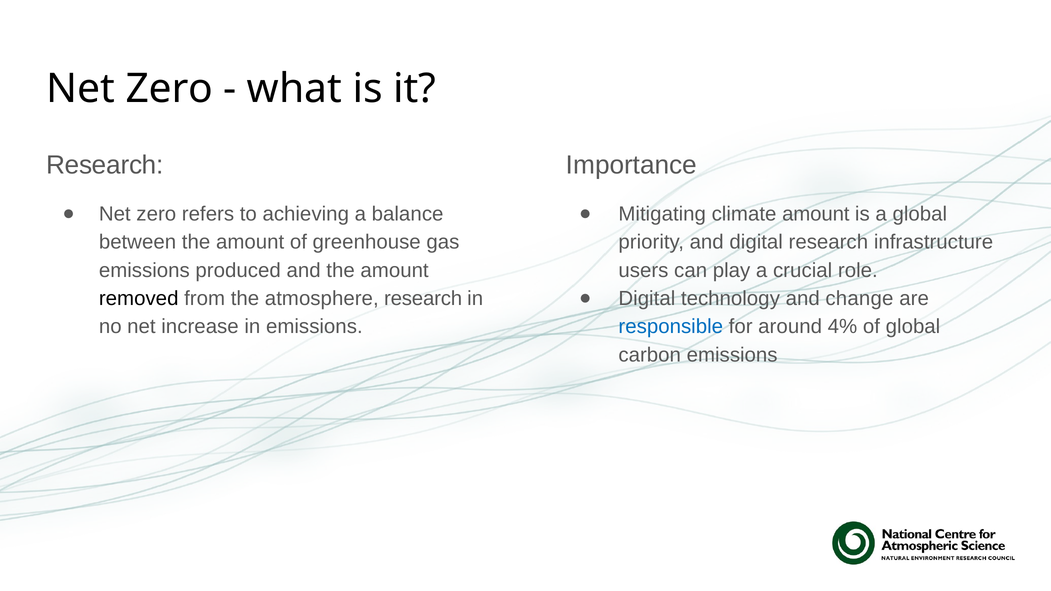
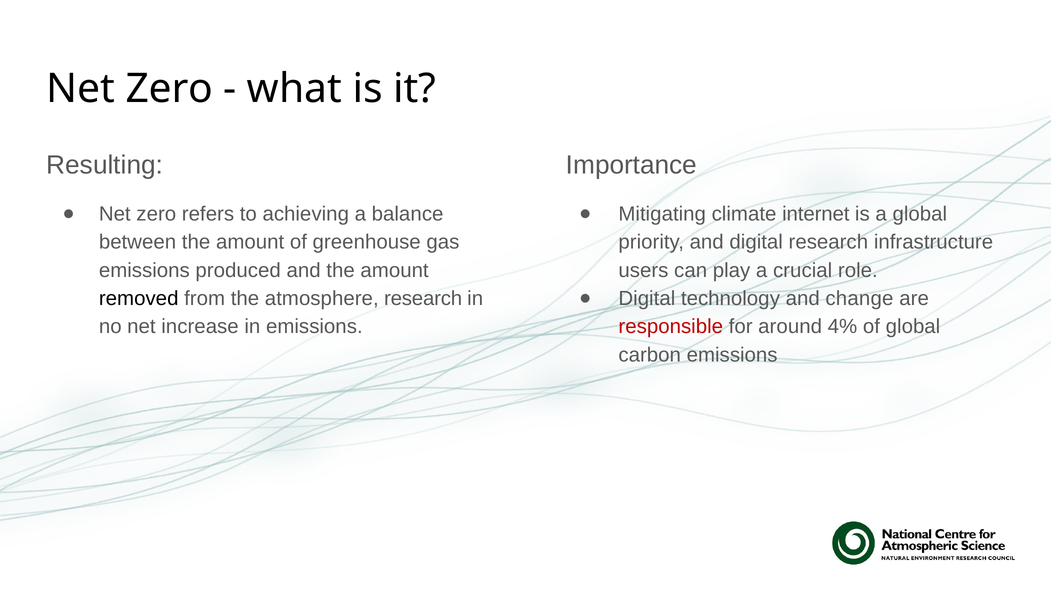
Research: Research -> Resulting (105, 165)
climate amount: amount -> internet (816, 214)
responsible colour: blue -> red (671, 327)
